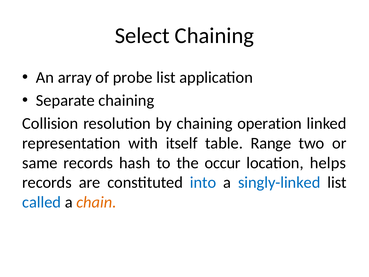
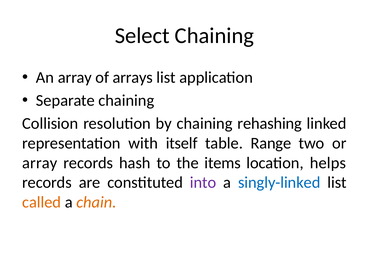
probe: probe -> arrays (133, 77)
operation: operation -> rehashing (270, 123)
same: same -> array (40, 163)
occur: occur -> items (223, 163)
into colour: blue -> purple (203, 182)
called colour: blue -> orange (42, 202)
